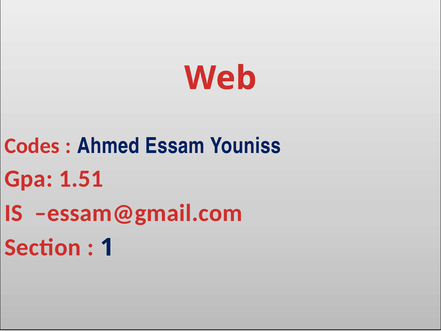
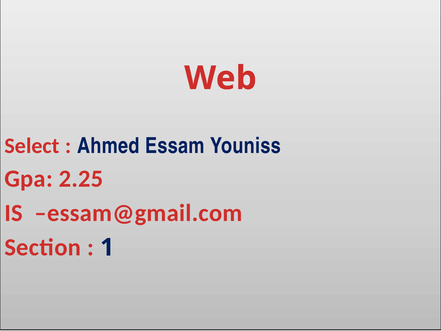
Codes: Codes -> Select (32, 146)
1.51: 1.51 -> 2.25 (81, 179)
